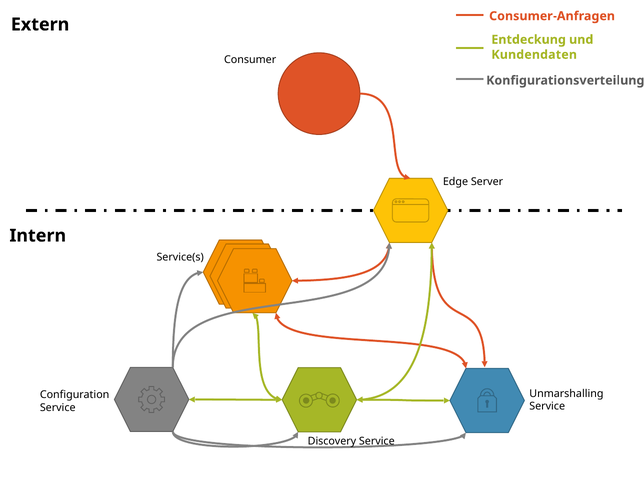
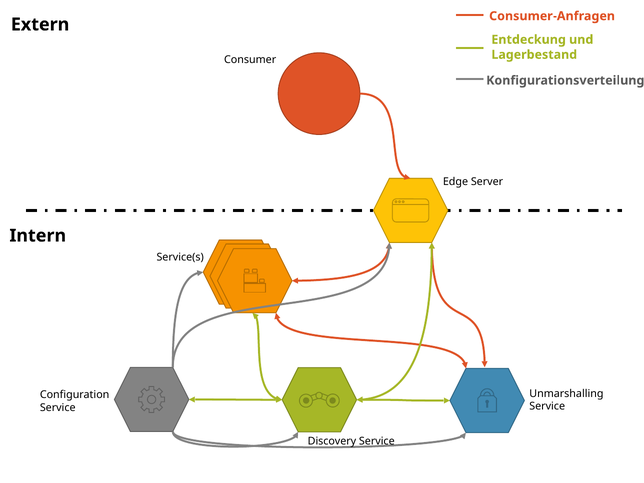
Kundendaten: Kundendaten -> Lagerbestand (534, 55)
